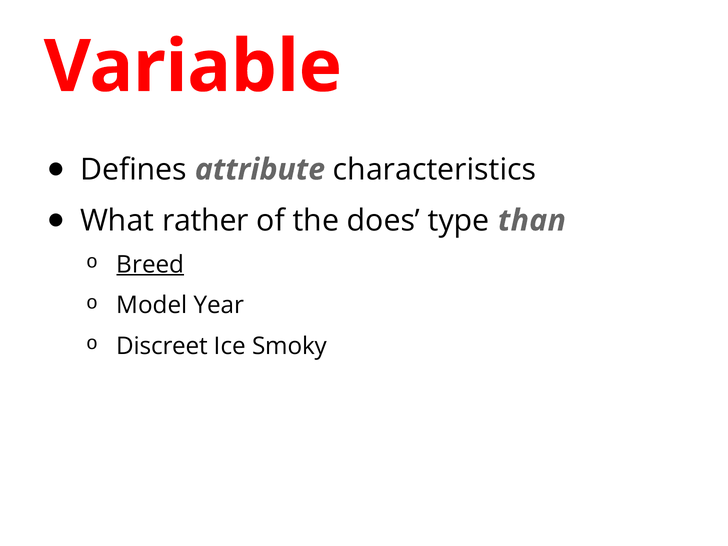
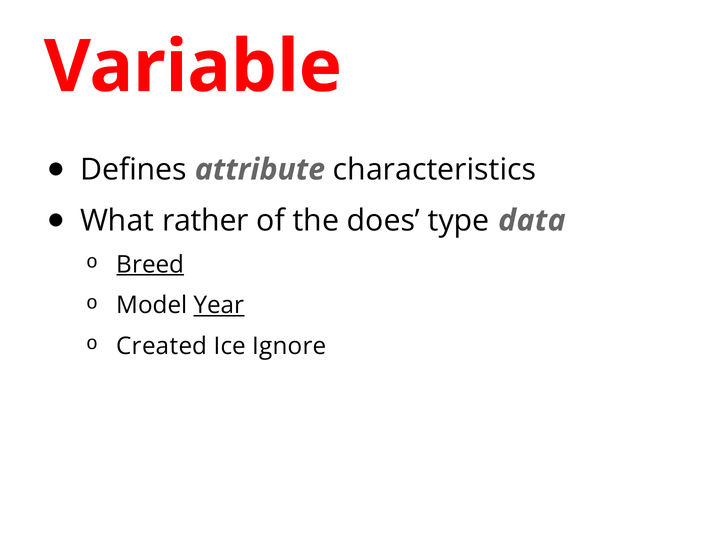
than: than -> data (532, 221)
Year underline: none -> present (219, 305)
Discreet: Discreet -> Created (162, 346)
Smoky: Smoky -> Ignore (289, 346)
